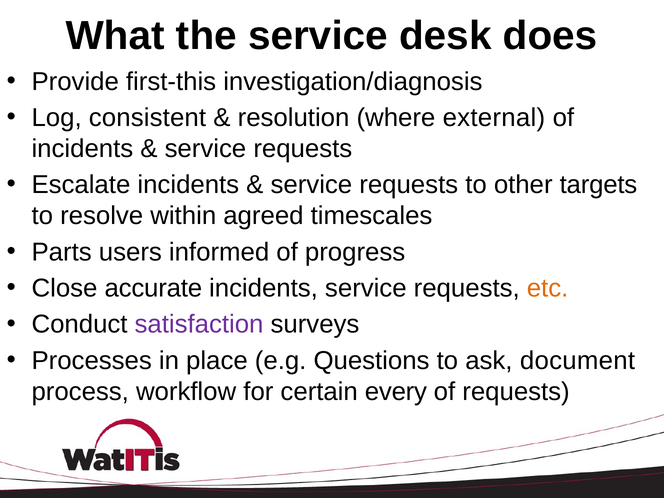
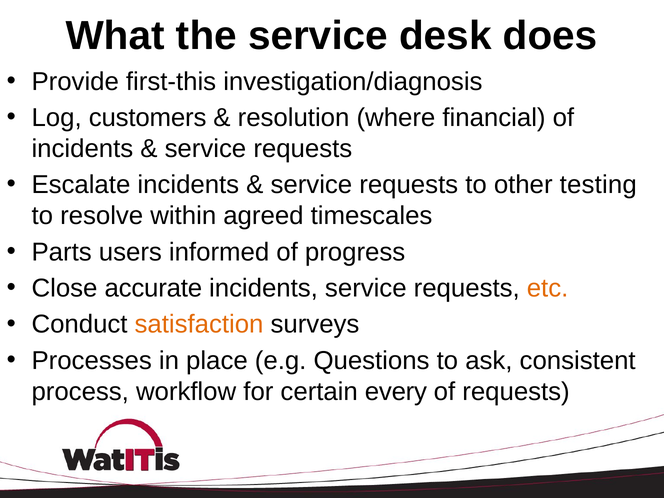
consistent: consistent -> customers (148, 118)
external: external -> financial (494, 118)
targets: targets -> testing (598, 185)
satisfaction colour: purple -> orange (199, 324)
document: document -> consistent (578, 361)
